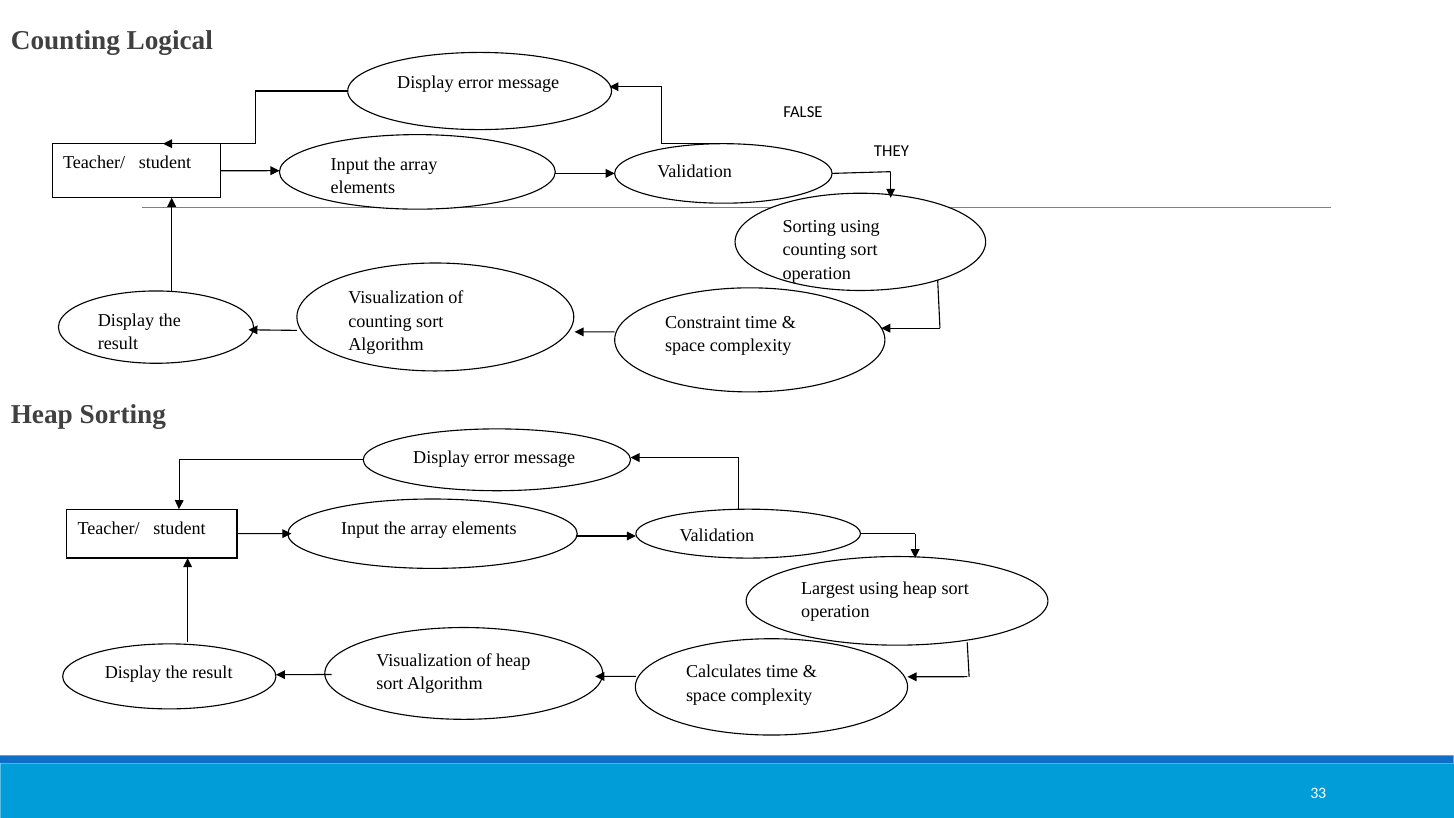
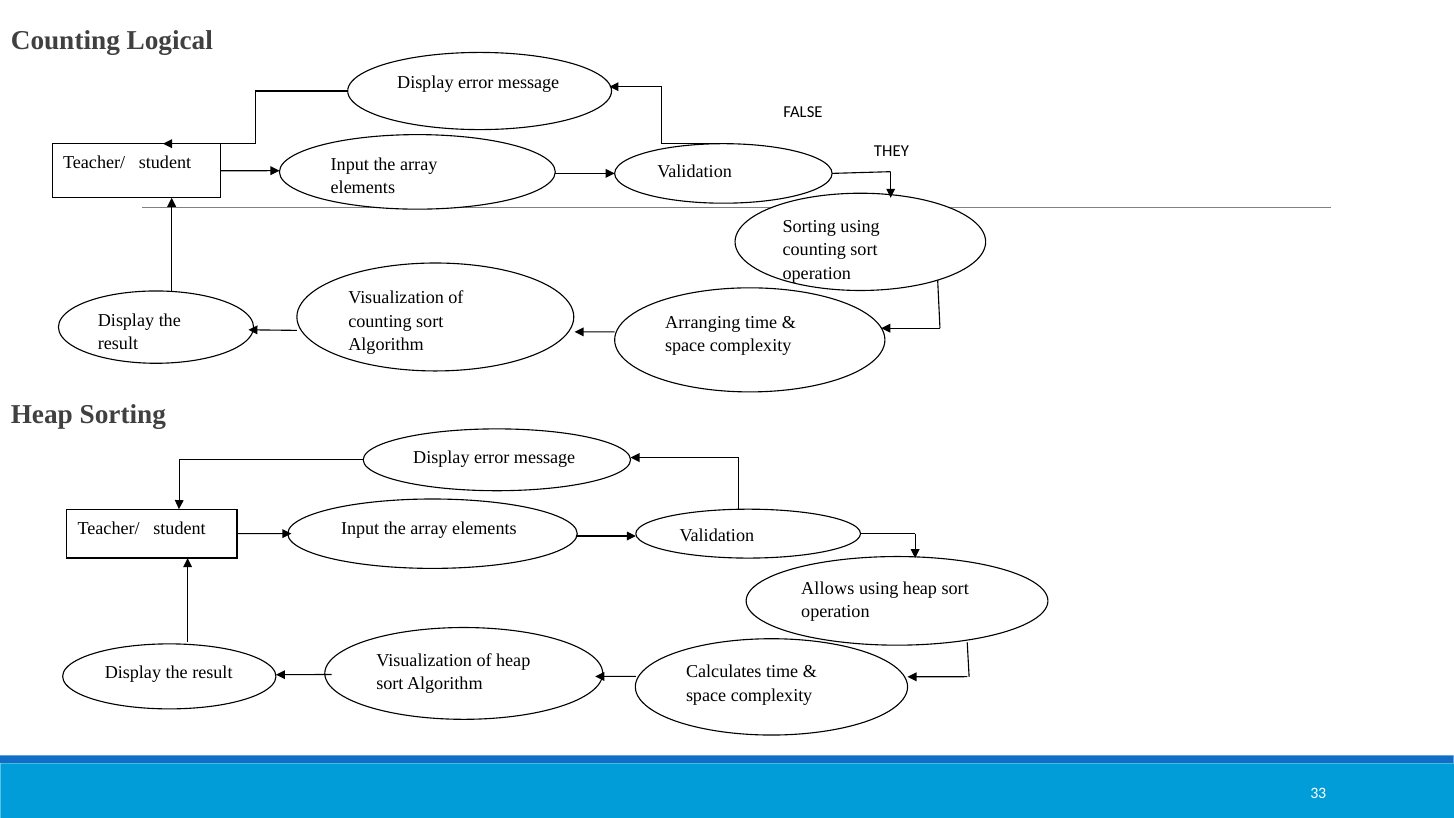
Constraint: Constraint -> Arranging (703, 322)
Largest: Largest -> Allows (828, 589)
